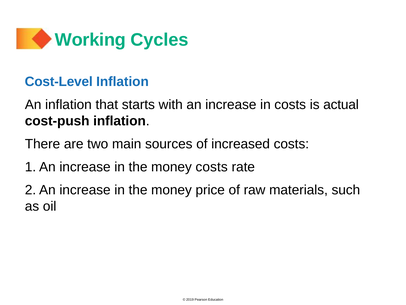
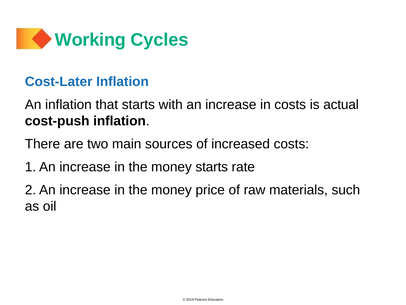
Cost-Level: Cost-Level -> Cost-Later (59, 81)
money costs: costs -> starts (212, 167)
